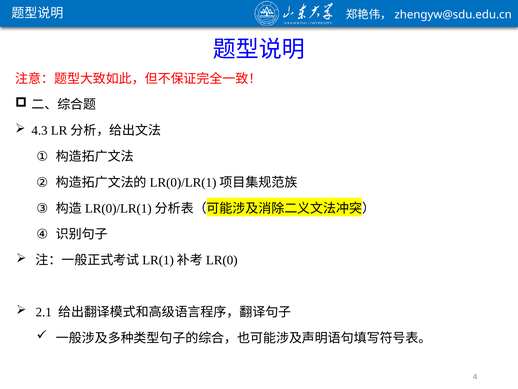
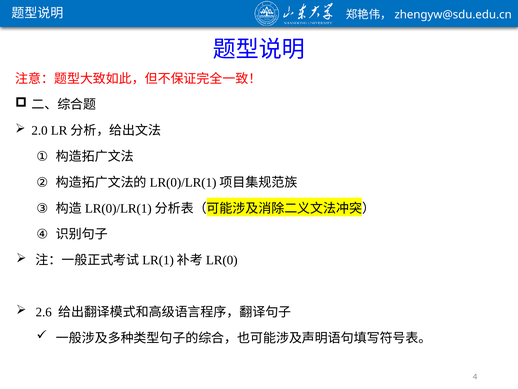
4.3: 4.3 -> 2.0 (40, 130)
2.1: 2.1 -> 2.6 (44, 312)
